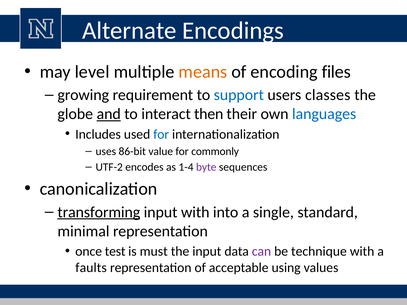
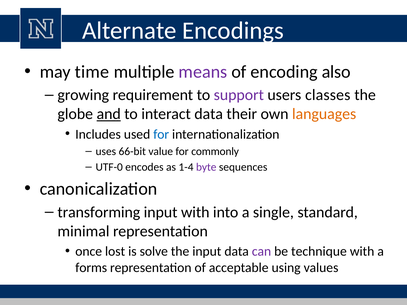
level: level -> time (92, 72)
means colour: orange -> purple (203, 72)
files: files -> also (336, 72)
support colour: blue -> purple (239, 95)
interact then: then -> data (209, 114)
languages colour: blue -> orange (324, 114)
86-bit: 86-bit -> 66-bit (132, 151)
UTF-2: UTF-2 -> UTF-0 (109, 167)
transforming underline: present -> none (99, 212)
test: test -> lost (115, 252)
must: must -> solve (154, 252)
faults: faults -> forms (91, 268)
